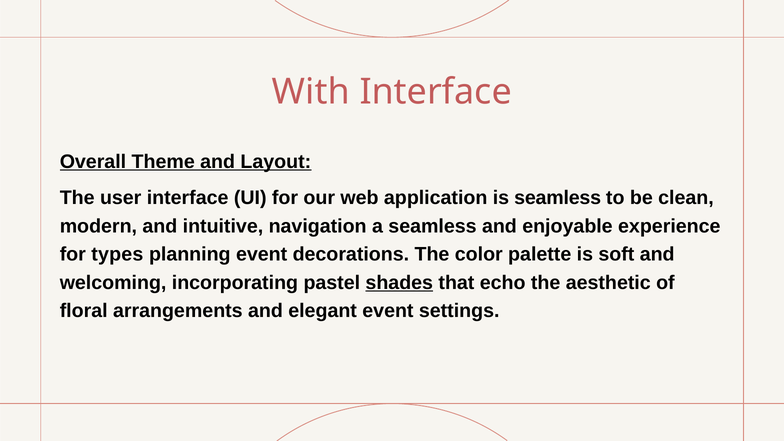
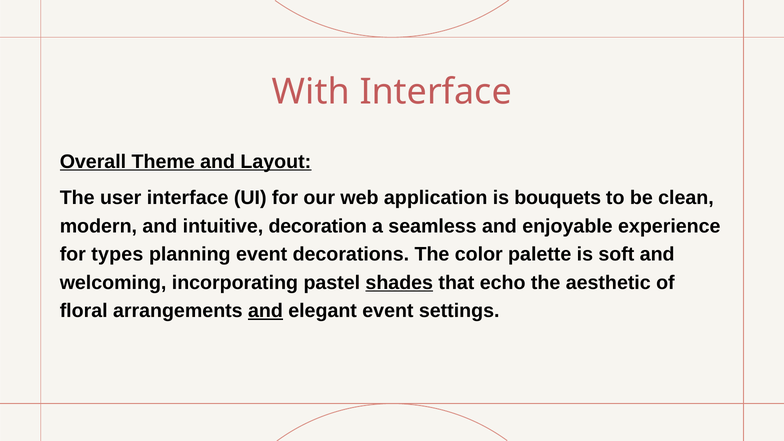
is seamless: seamless -> bouquets (558, 198)
navigation: navigation -> decoration (318, 226)
and underline: none -> present (265, 311)
